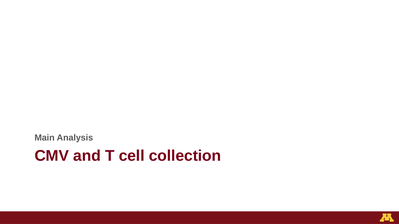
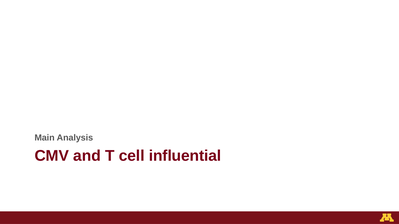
collection: collection -> influential (185, 156)
